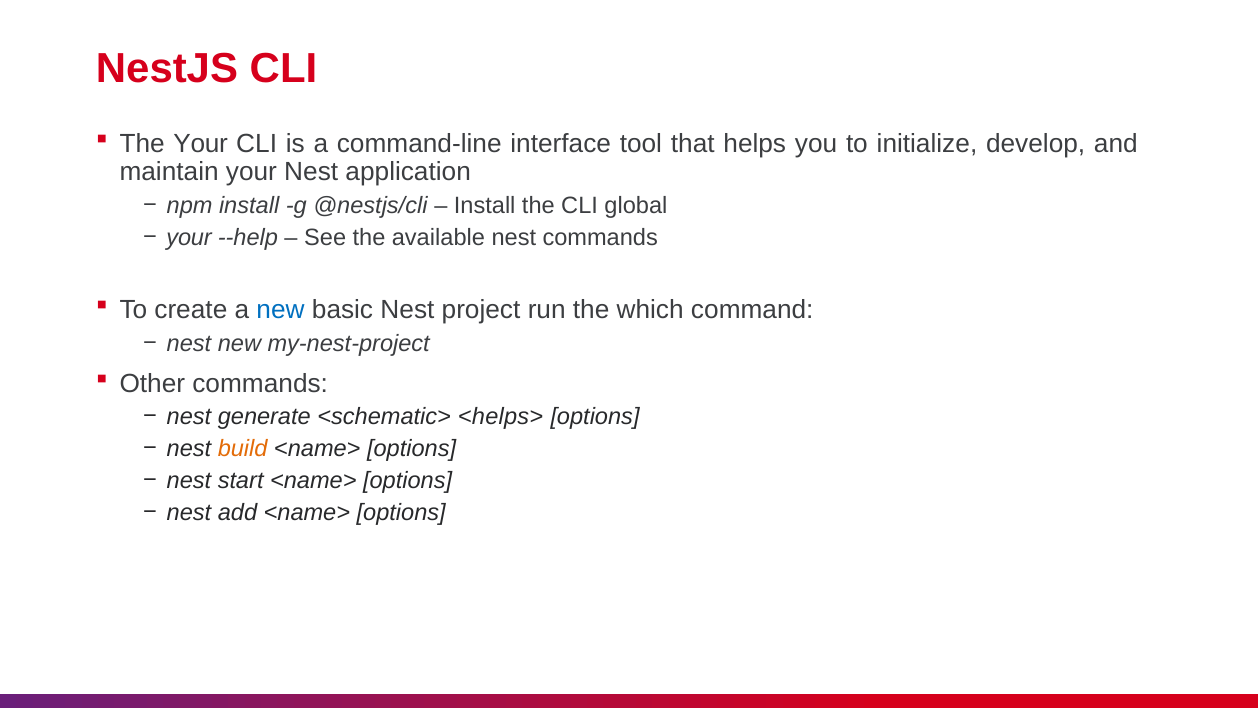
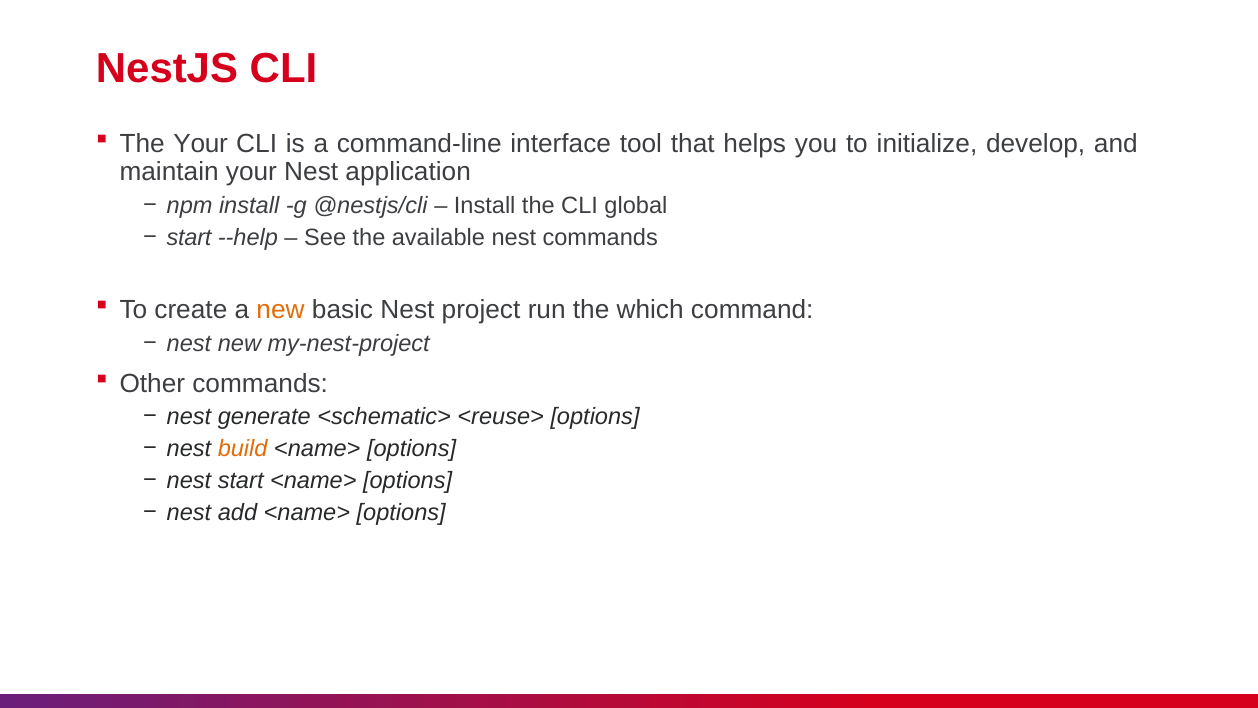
your: your -> start (189, 238)
new colour: blue -> orange (281, 310)
<helps>: <helps> -> <reuse> (501, 417)
